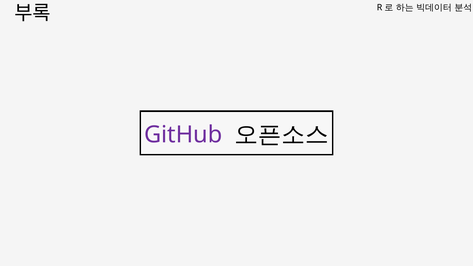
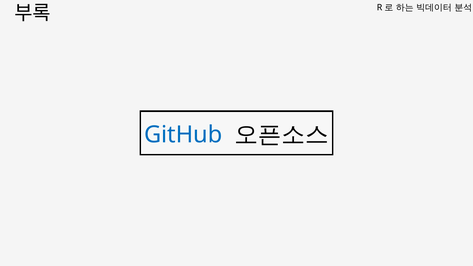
GitHub colour: purple -> blue (183, 135)
